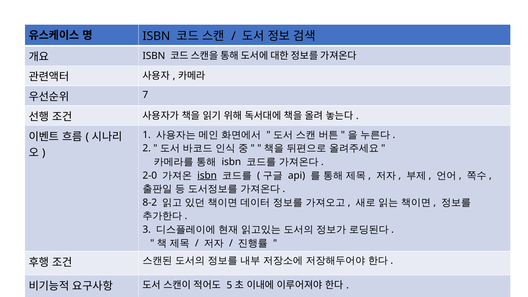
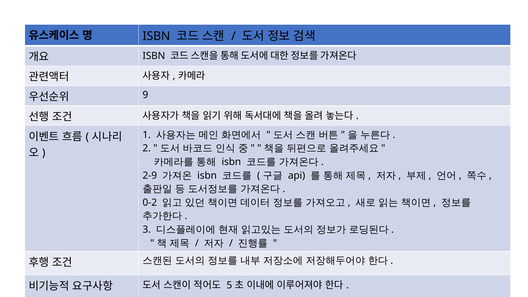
7: 7 -> 9 (145, 95)
2-0: 2-0 -> 2-9 (150, 175)
isbn underline: present -> none (207, 175)
8-2: 8-2 -> 0-2 (150, 203)
